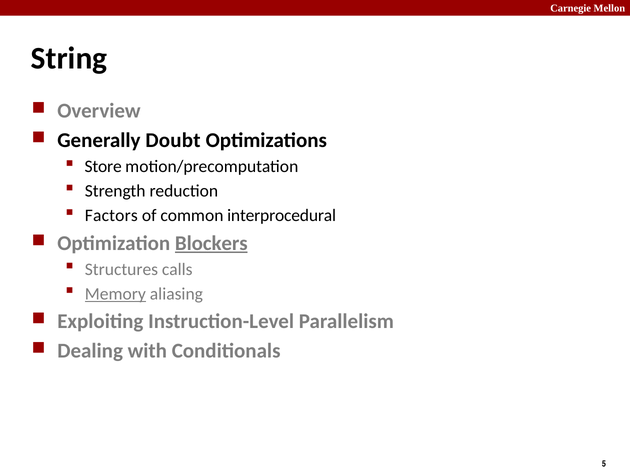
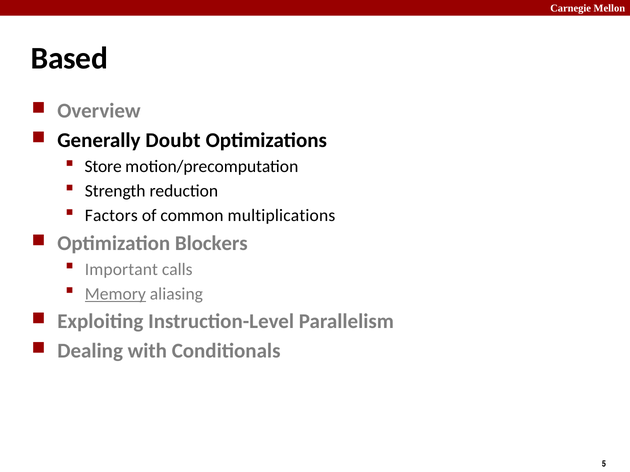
String: String -> Based (69, 58)
interprocedural: interprocedural -> multiplications (281, 216)
Blockers underline: present -> none (211, 243)
Structures: Structures -> Important (121, 270)
